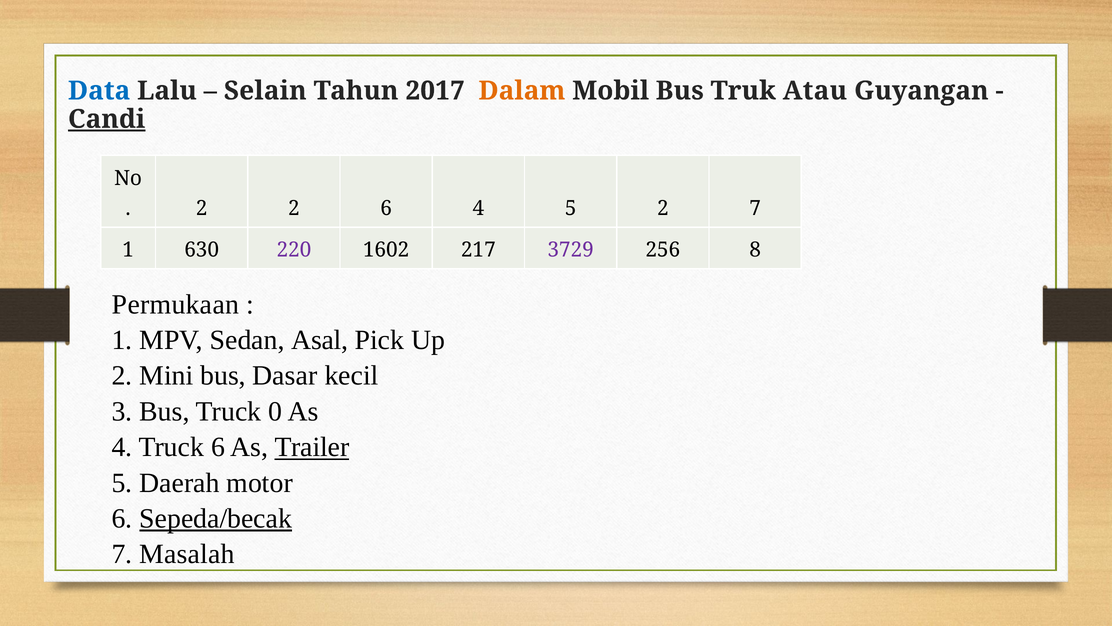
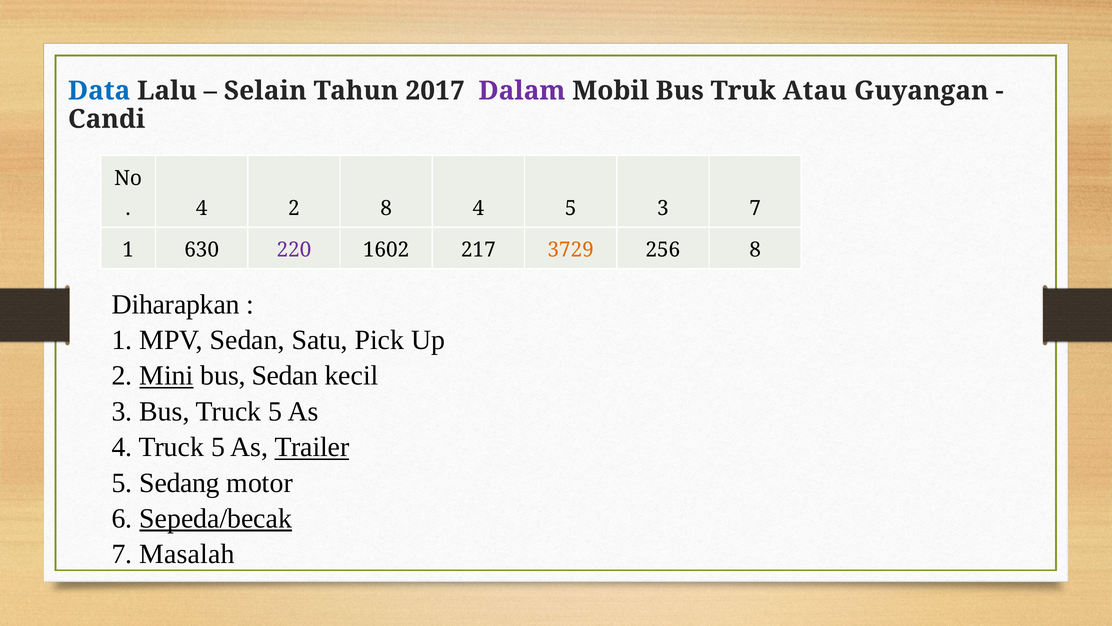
Dalam colour: orange -> purple (522, 91)
Candi underline: present -> none (107, 119)
2: 2 -> 4 (202, 208)
2 6: 6 -> 8 (386, 208)
5 2: 2 -> 3 (663, 208)
3729 colour: purple -> orange (571, 250)
Permukaan: Permukaan -> Diharapkan (176, 304)
Asal: Asal -> Satu (320, 340)
Mini underline: none -> present (166, 375)
bus Dasar: Dasar -> Sedan (285, 375)
Bus Truck 0: 0 -> 5 (275, 411)
4 Truck 6: 6 -> 5 (218, 447)
Daerah: Daerah -> Sedang (180, 483)
